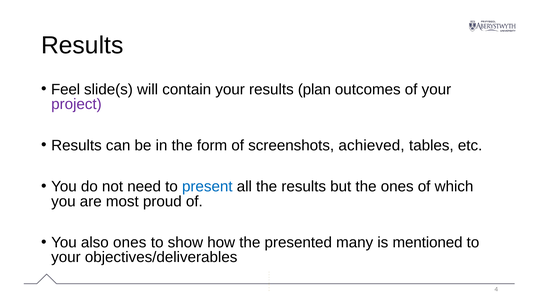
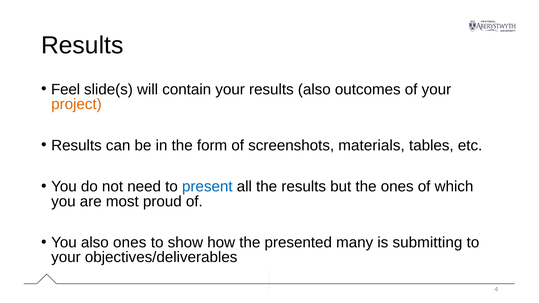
results plan: plan -> also (314, 90)
project colour: purple -> orange (76, 104)
achieved: achieved -> materials (372, 145)
mentioned: mentioned -> submitting (427, 243)
